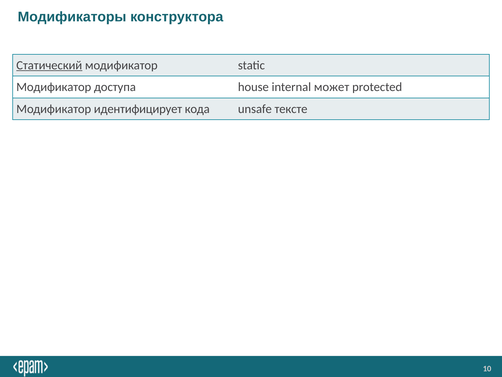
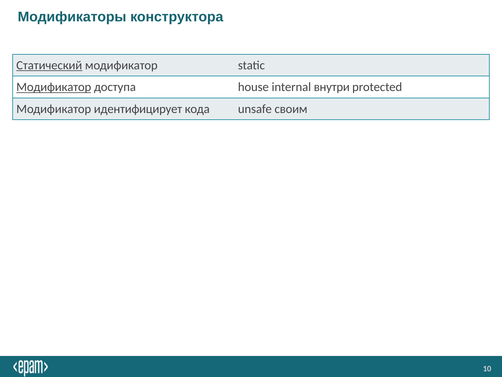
Модификатор underline: none -> present (54, 87)
может: может -> внутри (332, 87)
тексте: тексте -> своим (291, 109)
